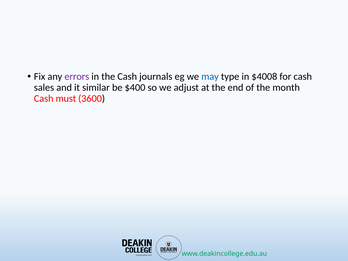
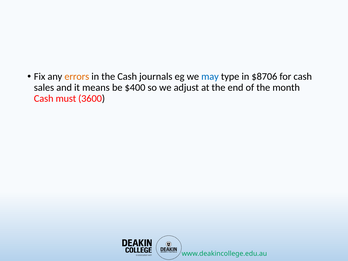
errors colour: purple -> orange (77, 77)
$4008: $4008 -> $8706 (264, 77)
similar: similar -> means (96, 88)
